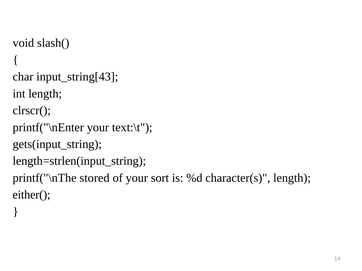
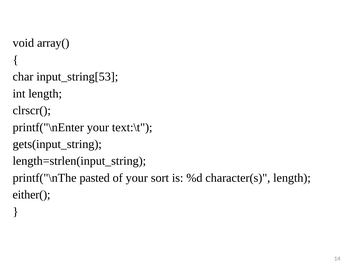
slash(: slash( -> array( (53, 43)
input_string[43: input_string[43 -> input_string[53 (77, 77)
stored: stored -> pasted (95, 178)
